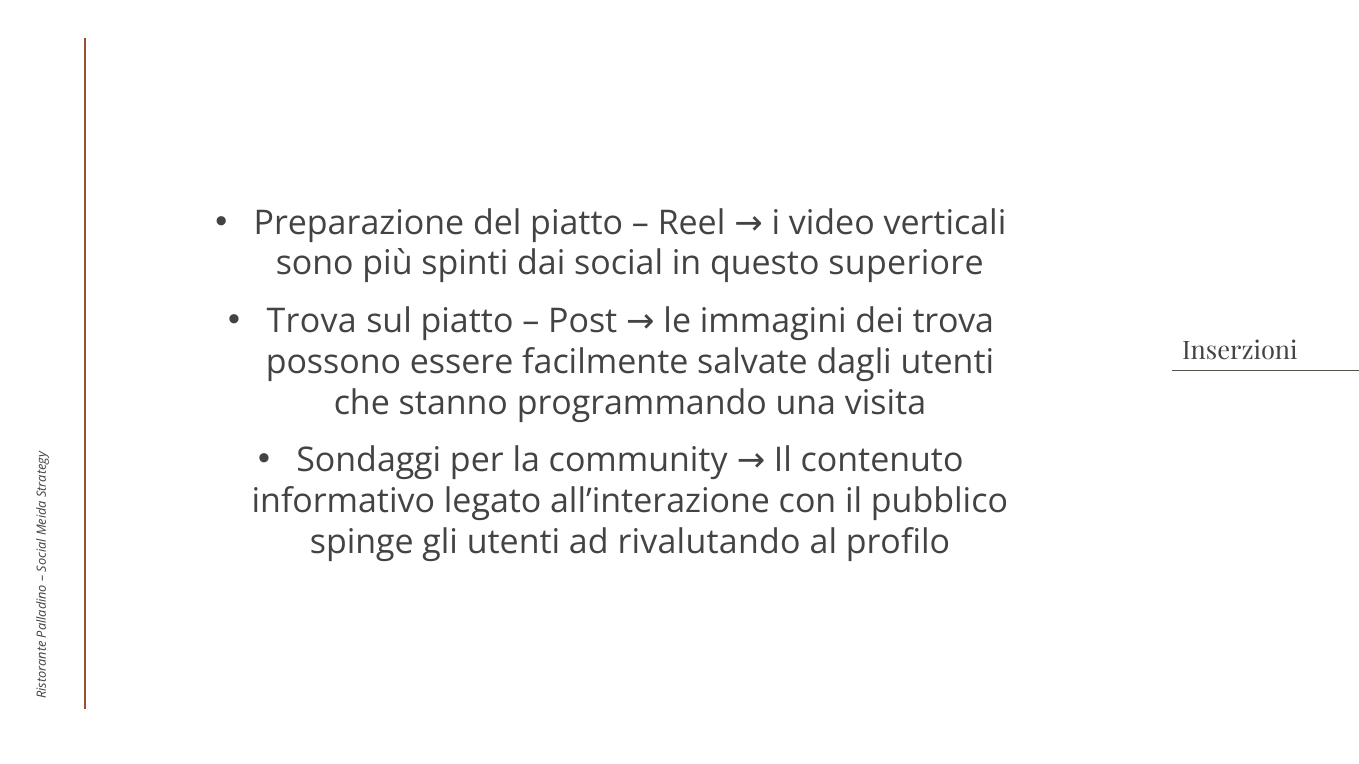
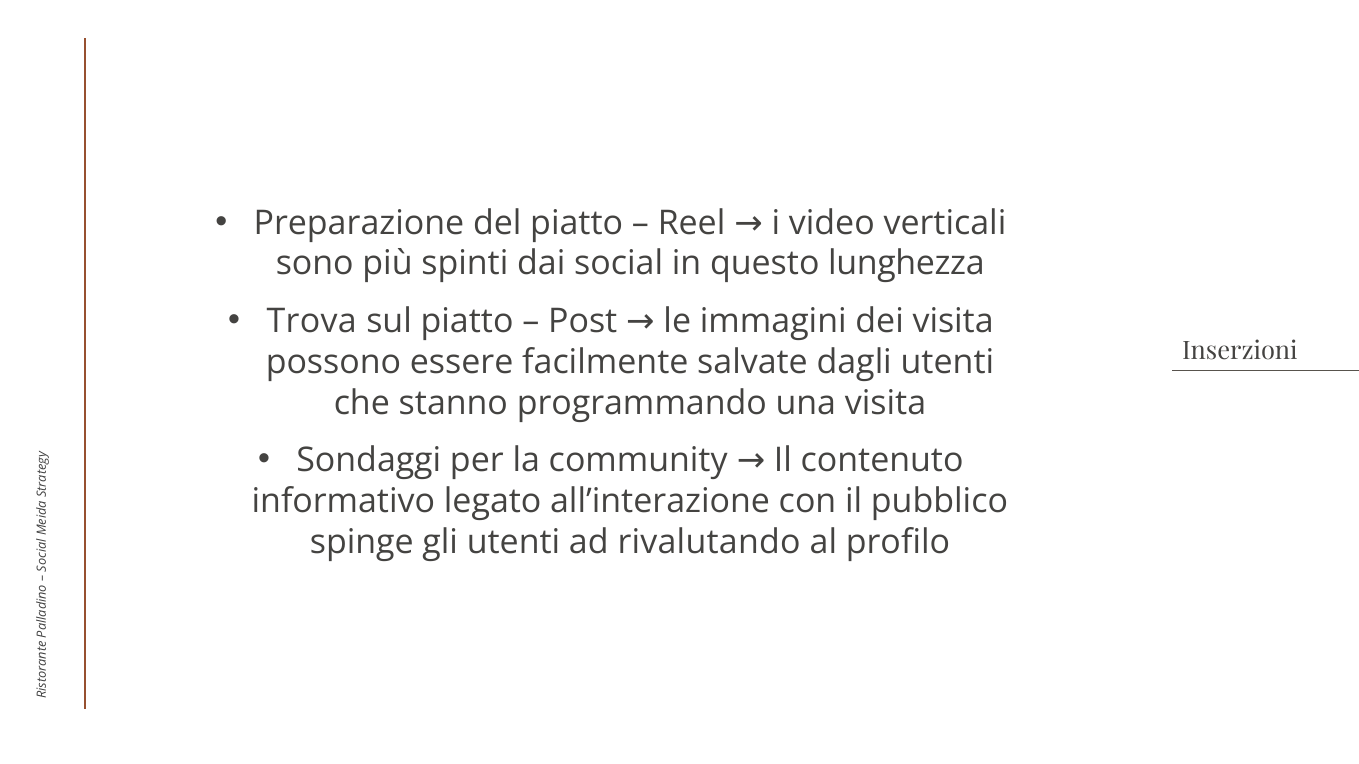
superiore: superiore -> lunghezza (906, 264)
dei trova: trova -> visita (953, 322)
